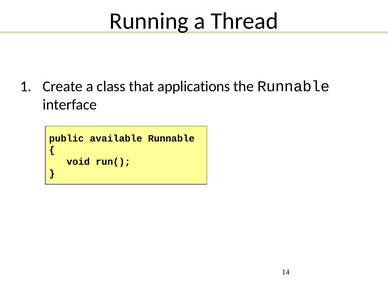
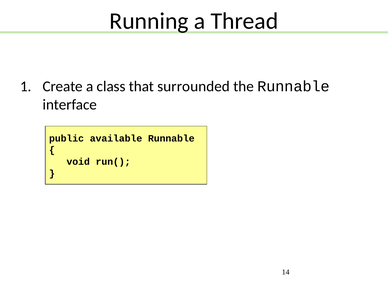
applications: applications -> surrounded (194, 86)
